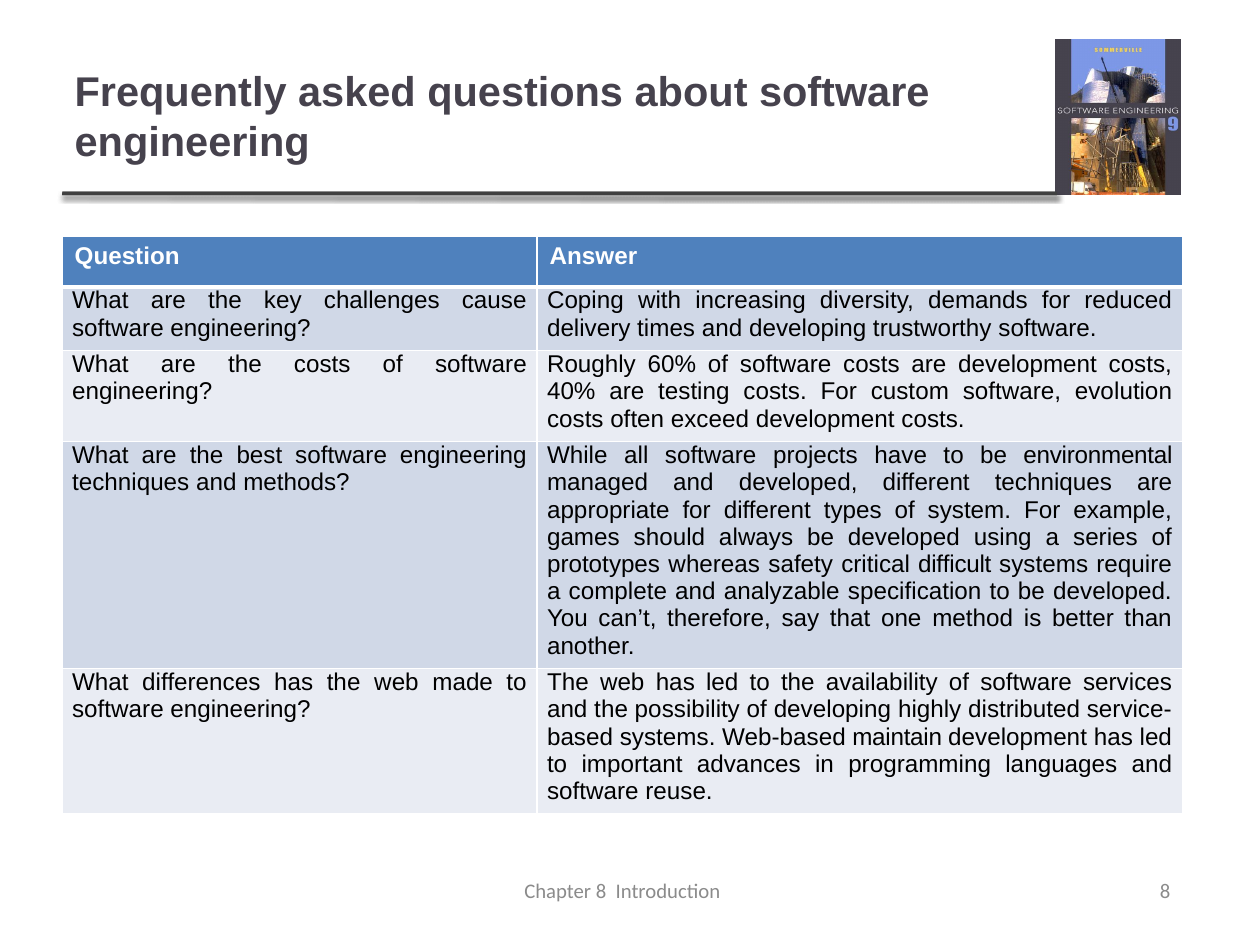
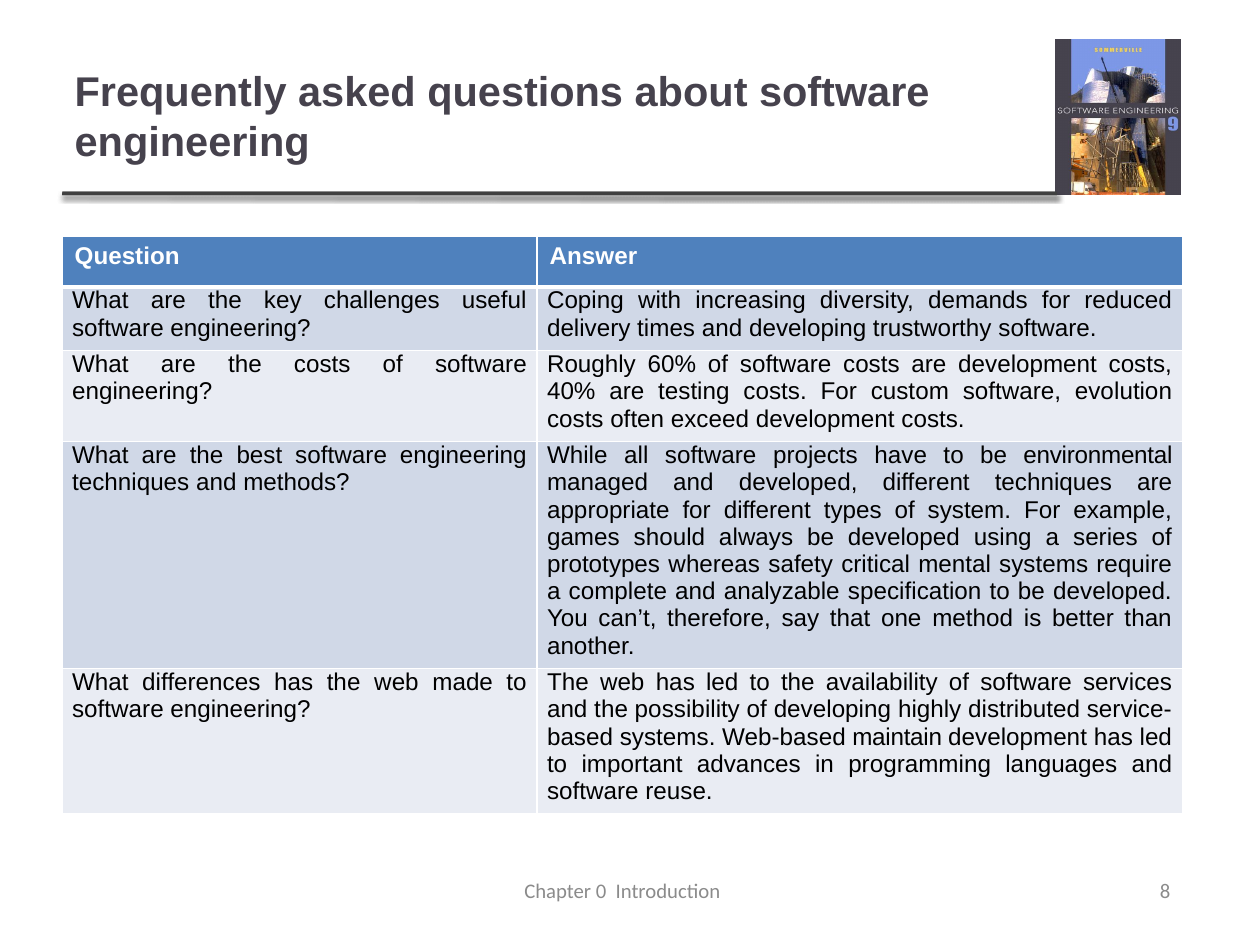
cause: cause -> useful (494, 301)
difficult: difficult -> mental (955, 564)
Chapter 8: 8 -> 0 (601, 892)
